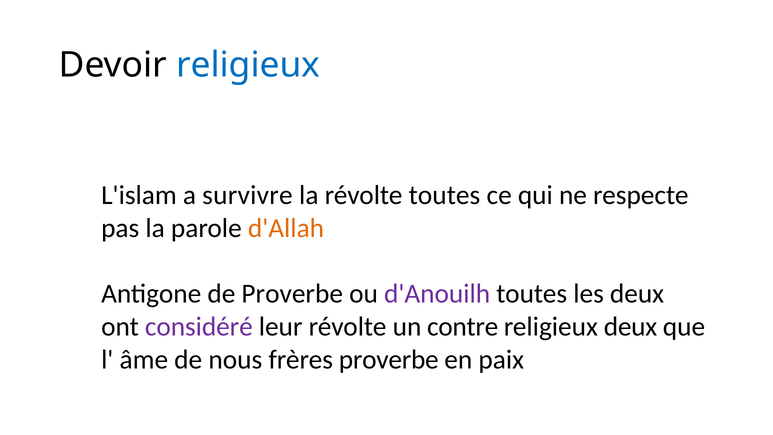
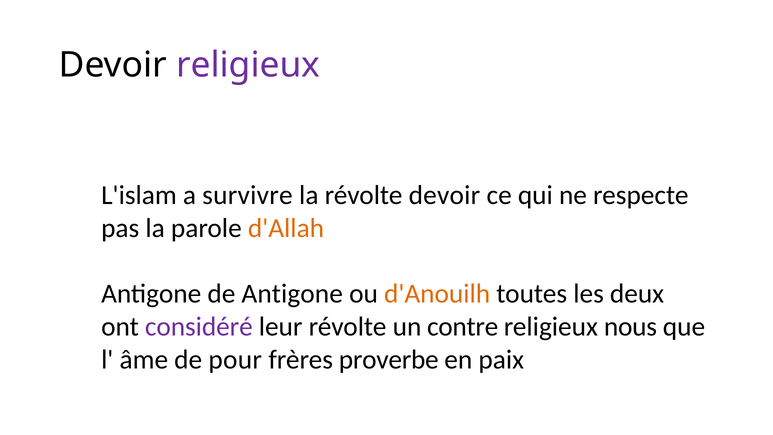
religieux colour: blue -> purple (248, 65)
révolte toutes: toutes -> devoir (444, 195)
de Proverbe: Proverbe -> Antigone (292, 294)
d'Anouilh colour: purple -> orange (437, 294)
religieux deux: deux -> nous (630, 326)
nous: nous -> pour (235, 359)
